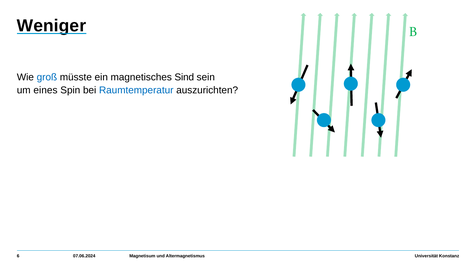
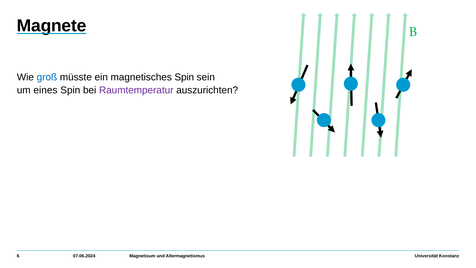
Weniger: Weniger -> Magnete (52, 26)
magnetisches Sind: Sind -> Spin (184, 77)
Raumtemperatur colour: blue -> purple (136, 90)
